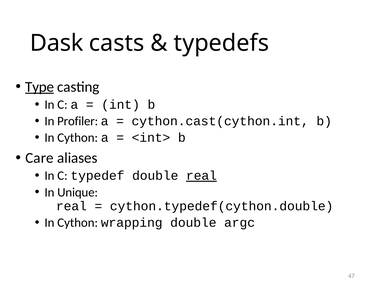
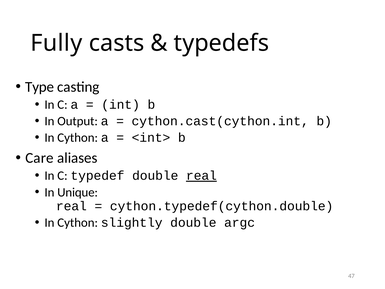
Dask: Dask -> Fully (56, 43)
Type underline: present -> none (40, 87)
Profiler: Profiler -> Output (78, 121)
wrapping: wrapping -> slightly (132, 222)
